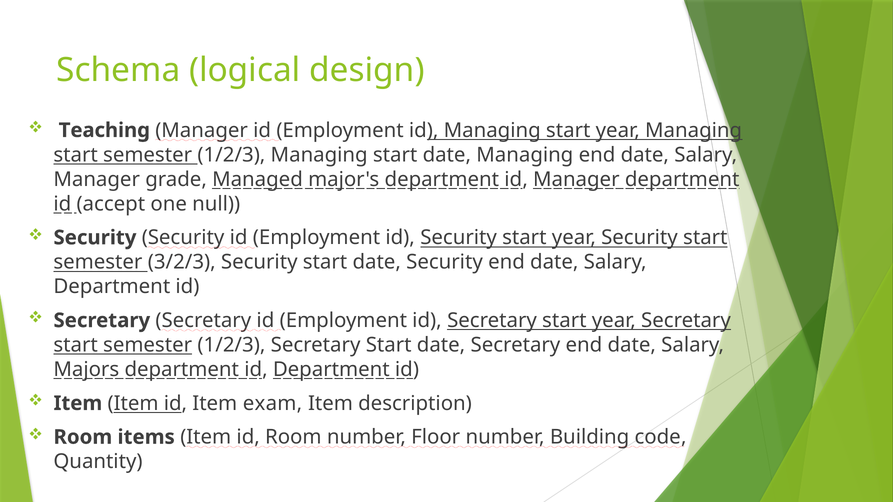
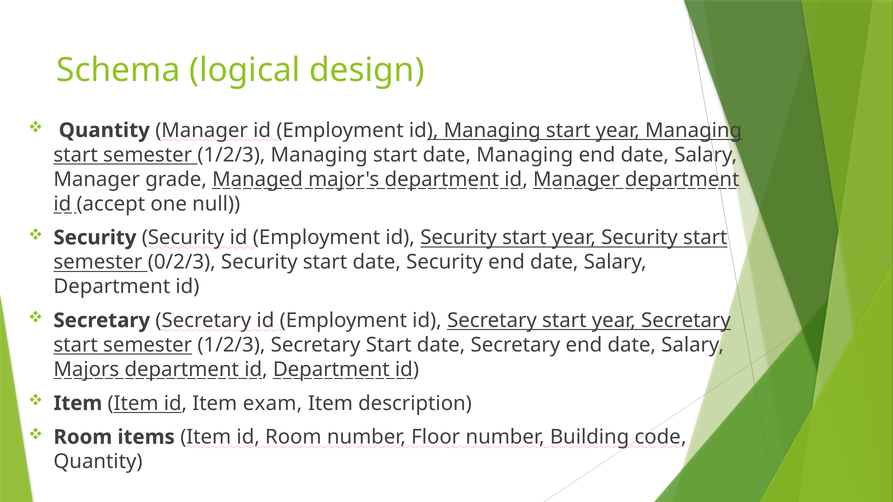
Teaching: Teaching -> Quantity (104, 130)
3/2/3: 3/2/3 -> 0/2/3 (182, 262)
